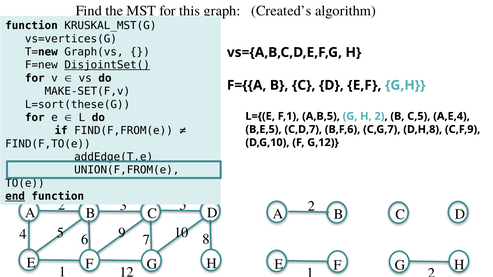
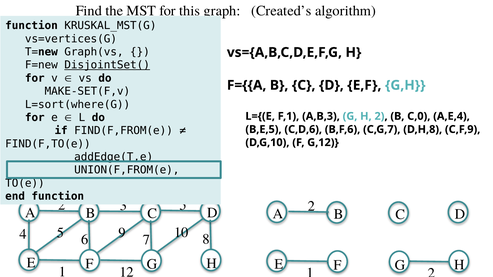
L=sort(these(G: L=sort(these(G -> L=sort(where(G (78, 105)
A,B,5: A,B,5 -> A,B,3 (321, 116)
C,5: C,5 -> C,0 (419, 116)
C,D,7: C,D,7 -> C,D,6 (303, 129)
end underline: present -> none (15, 197)
